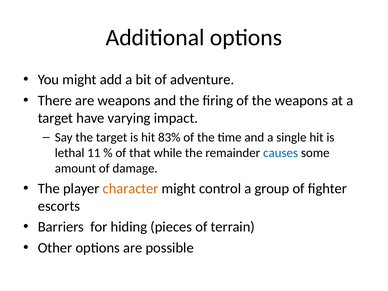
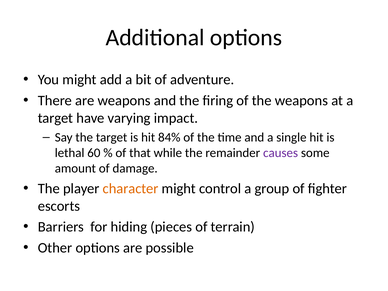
83%: 83% -> 84% (169, 137)
11: 11 -> 60 (94, 153)
causes colour: blue -> purple (281, 153)
